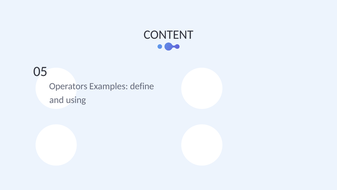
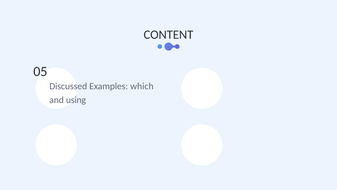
Operators: Operators -> Discussed (68, 86)
define: define -> which (142, 86)
